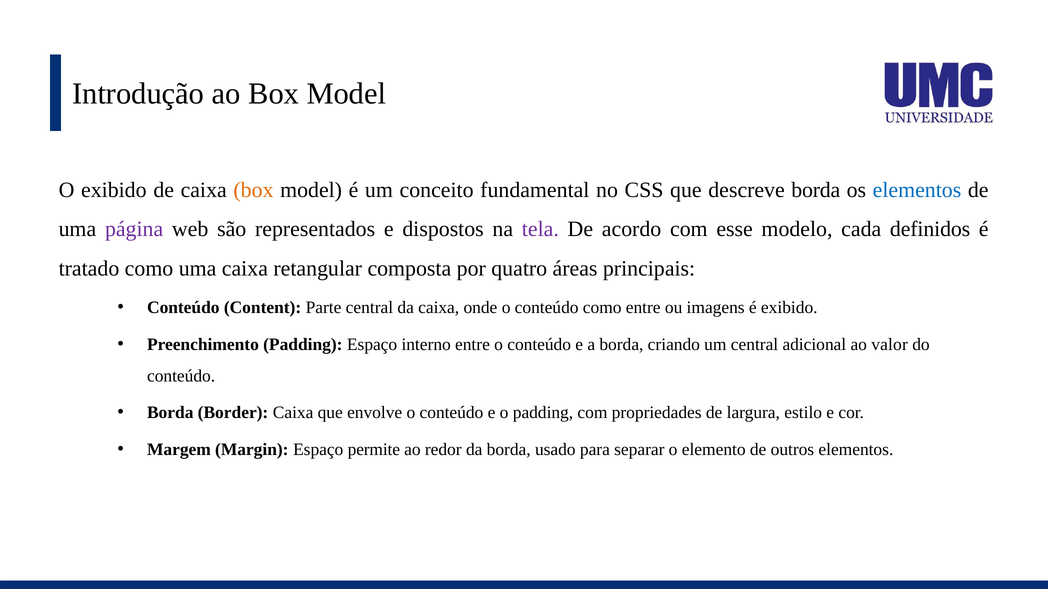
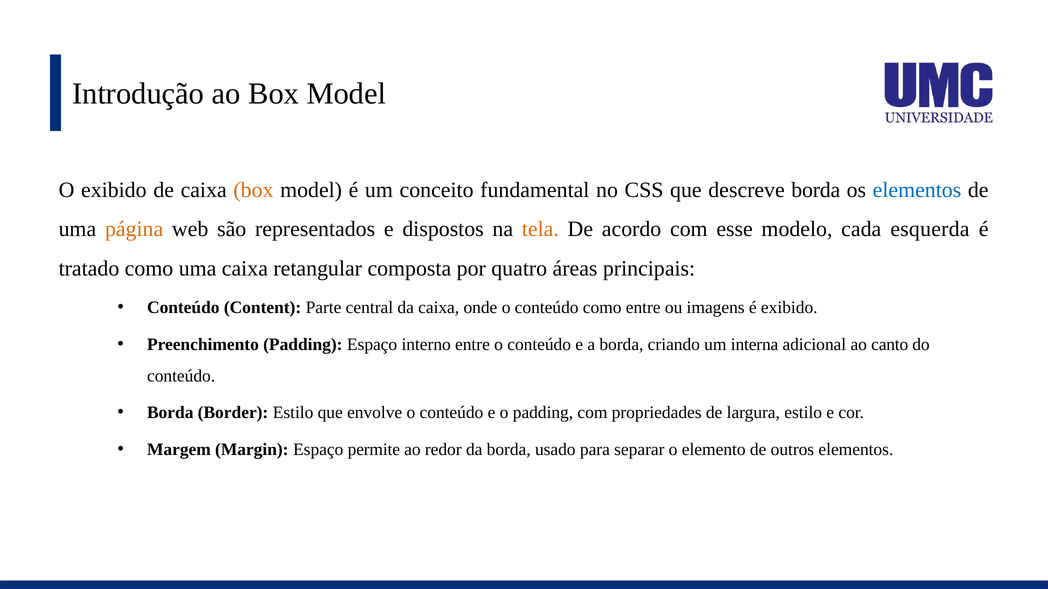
página colour: purple -> orange (134, 229)
tela colour: purple -> orange (540, 229)
definidos: definidos -> esquerda (930, 229)
um central: central -> interna (755, 345)
valor: valor -> canto (890, 345)
Border Caixa: Caixa -> Estilo (293, 413)
